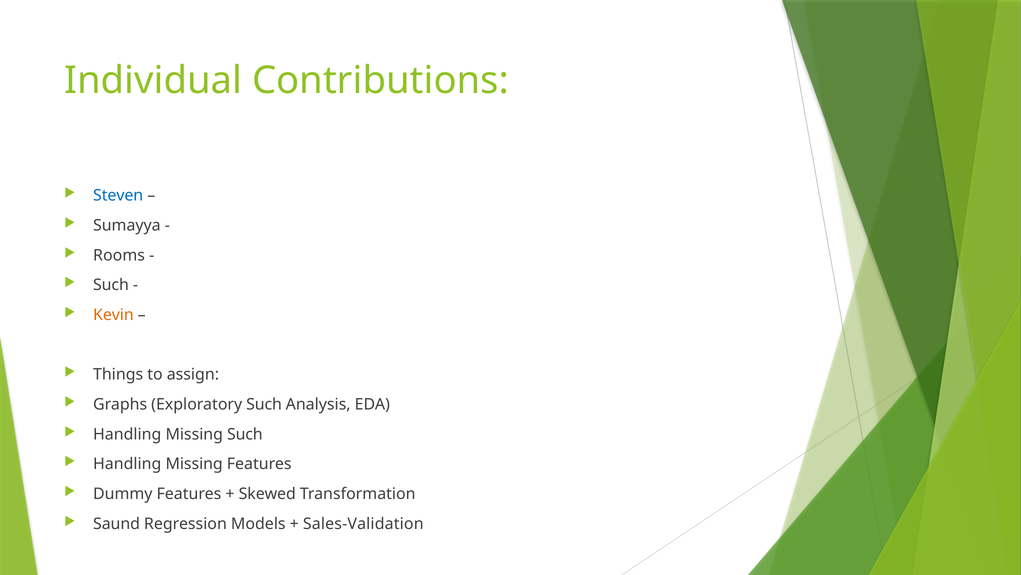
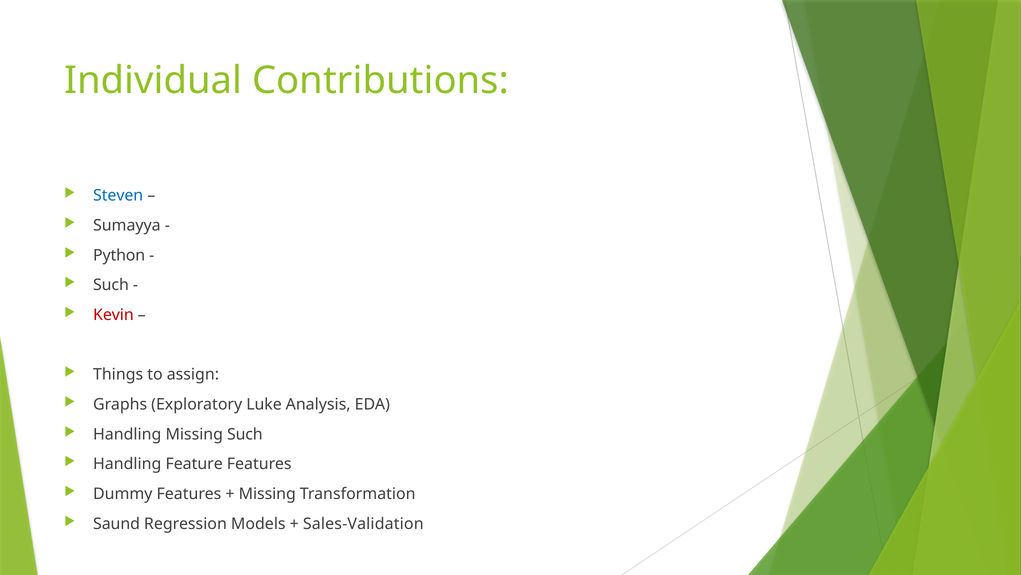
Rooms: Rooms -> Python (119, 255)
Kevin colour: orange -> red (113, 315)
Exploratory Such: Such -> Luke (264, 404)
Missing: Missing -> Feature (194, 464)
Skewed: Skewed -> Missing (267, 493)
